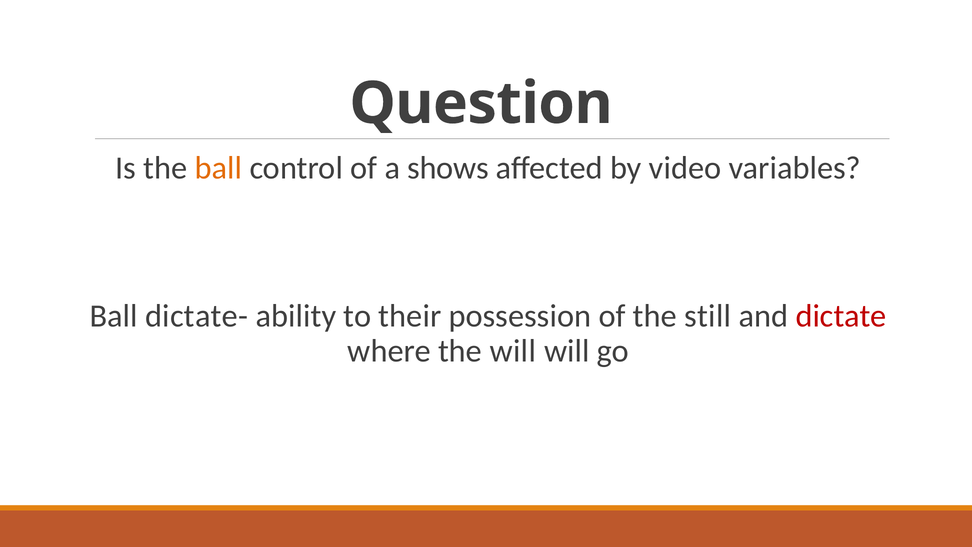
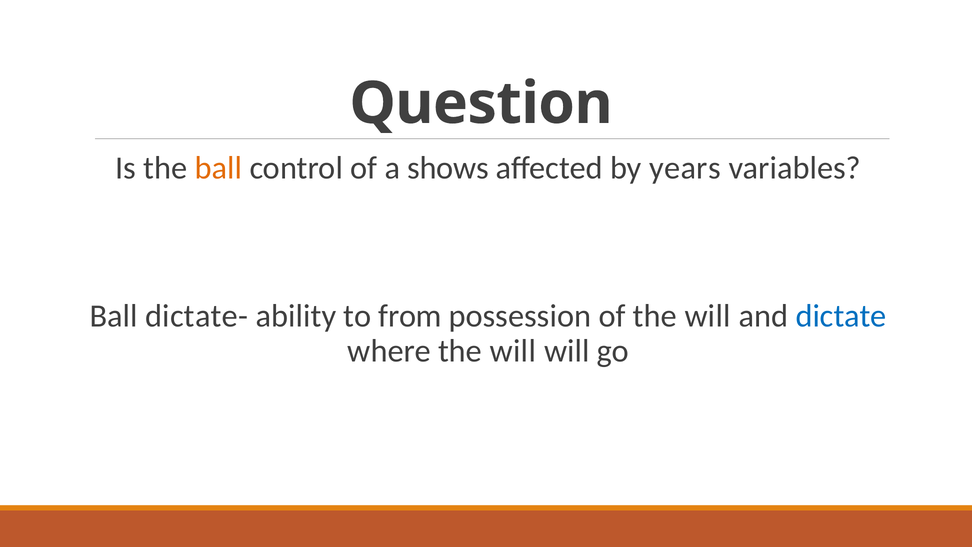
video: video -> years (685, 168)
their: their -> from (410, 316)
of the still: still -> will (708, 316)
dictate colour: red -> blue (841, 316)
